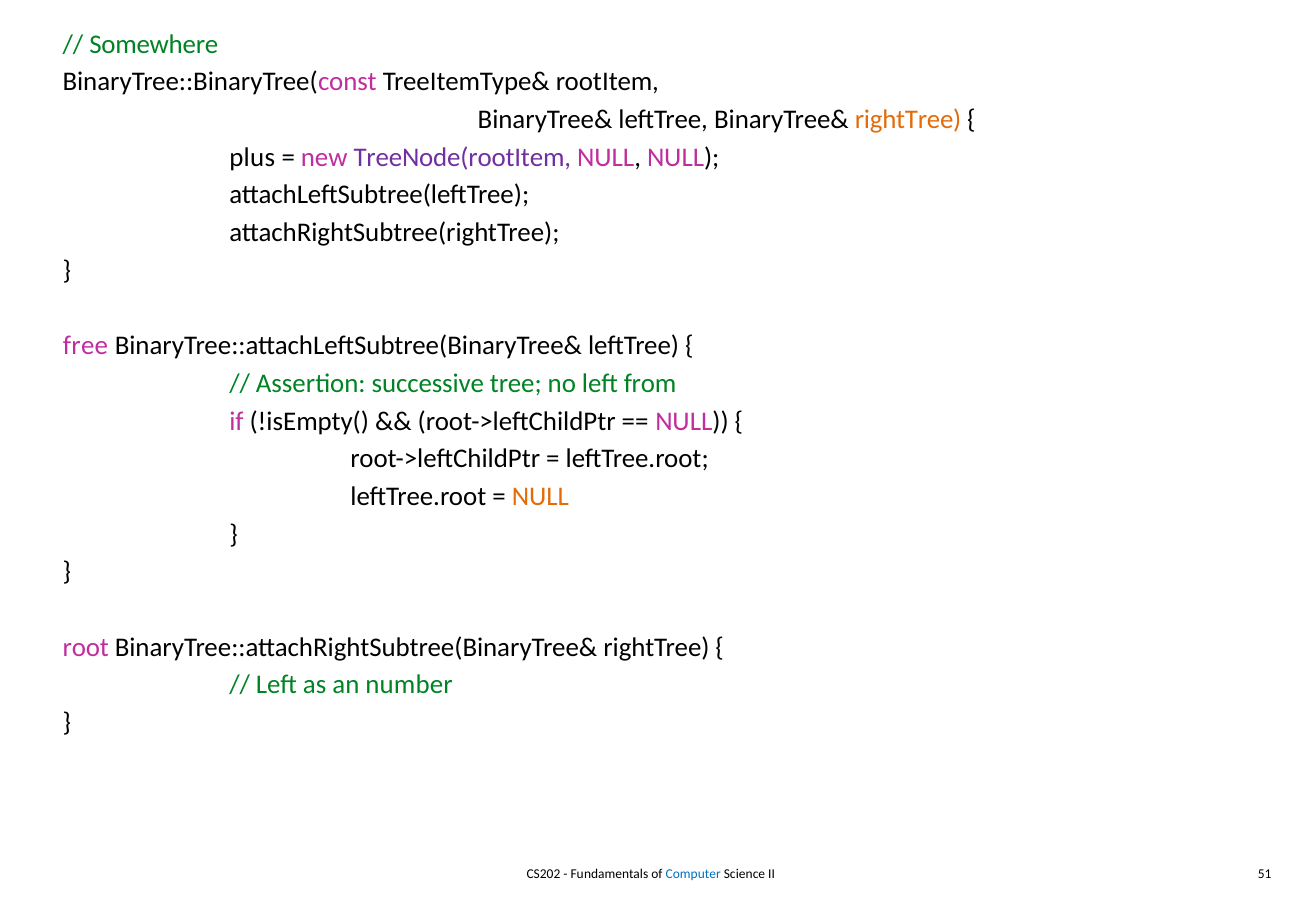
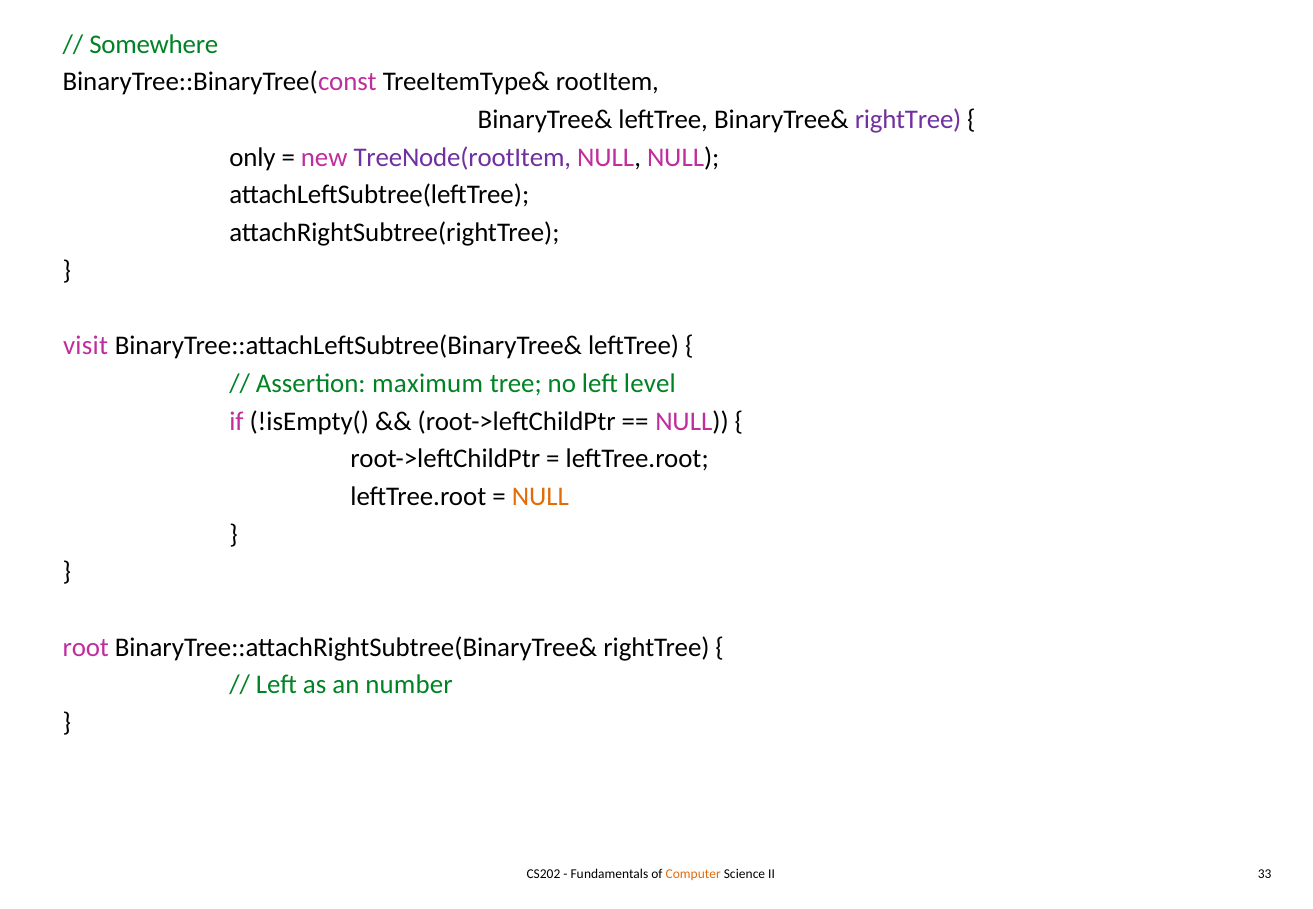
rightTree colour: orange -> purple (908, 120)
plus: plus -> only (252, 157)
free: free -> visit (86, 346)
successive: successive -> maximum (428, 384)
from: from -> level (650, 384)
Computer colour: blue -> orange (693, 874)
51: 51 -> 33 (1265, 874)
